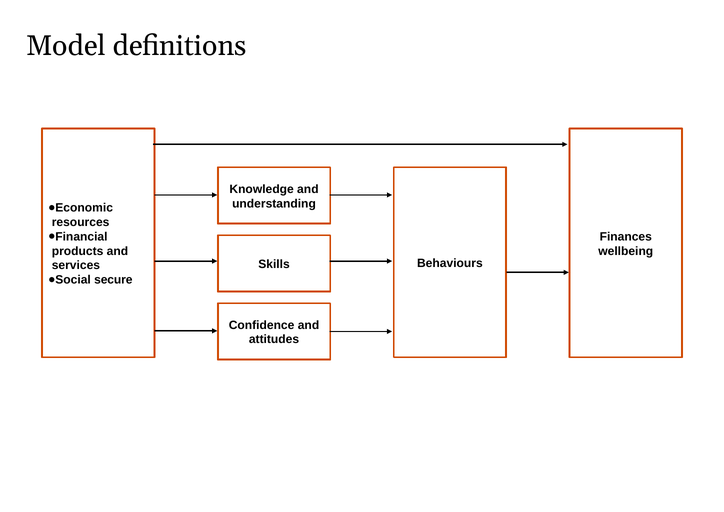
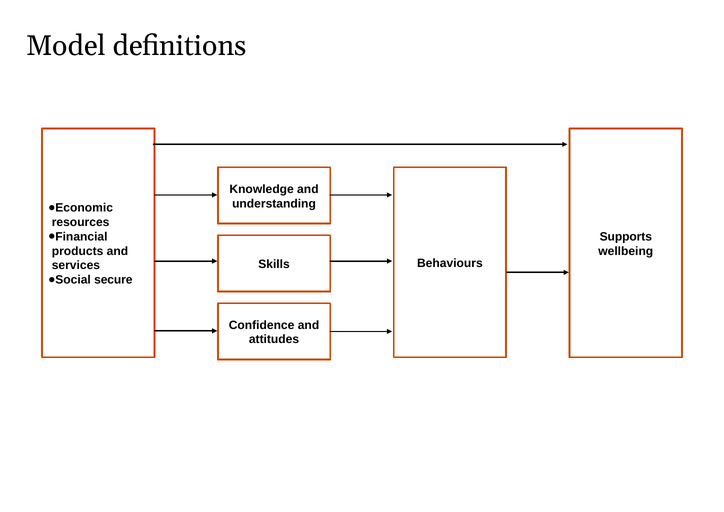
Finances: Finances -> Supports (626, 237)
